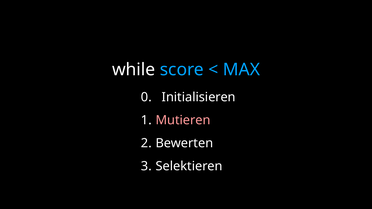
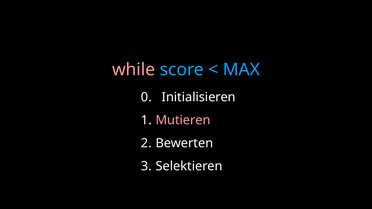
while colour: white -> pink (134, 70)
